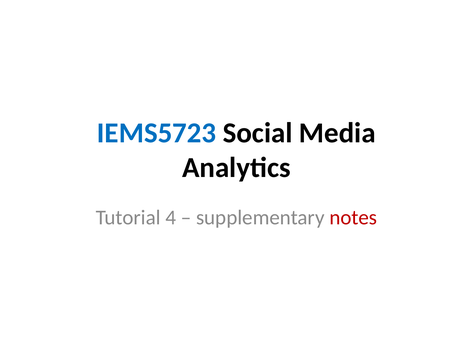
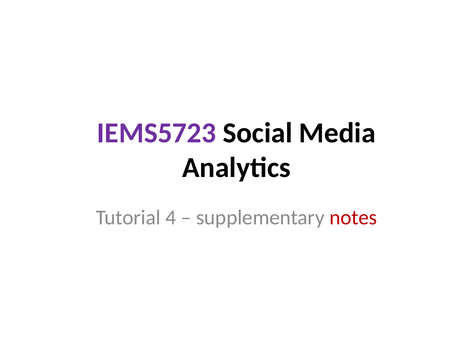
IEMS5723 colour: blue -> purple (157, 133)
